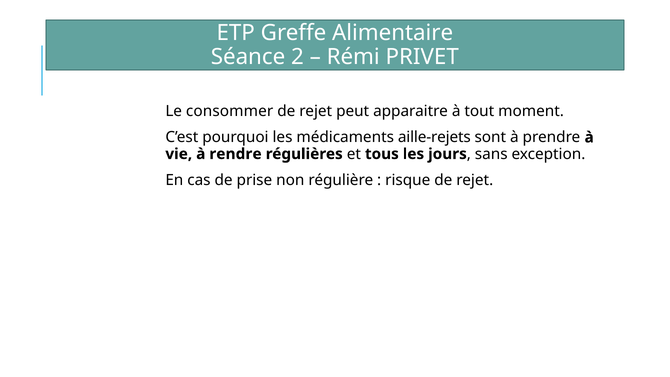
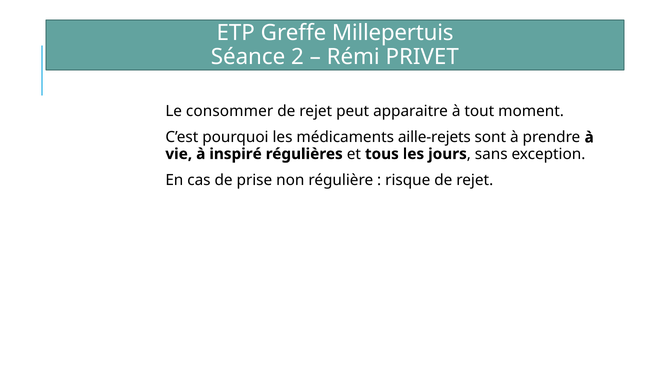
Alimentaire: Alimentaire -> Millepertuis (393, 33)
rendre: rendre -> inspiré (236, 154)
